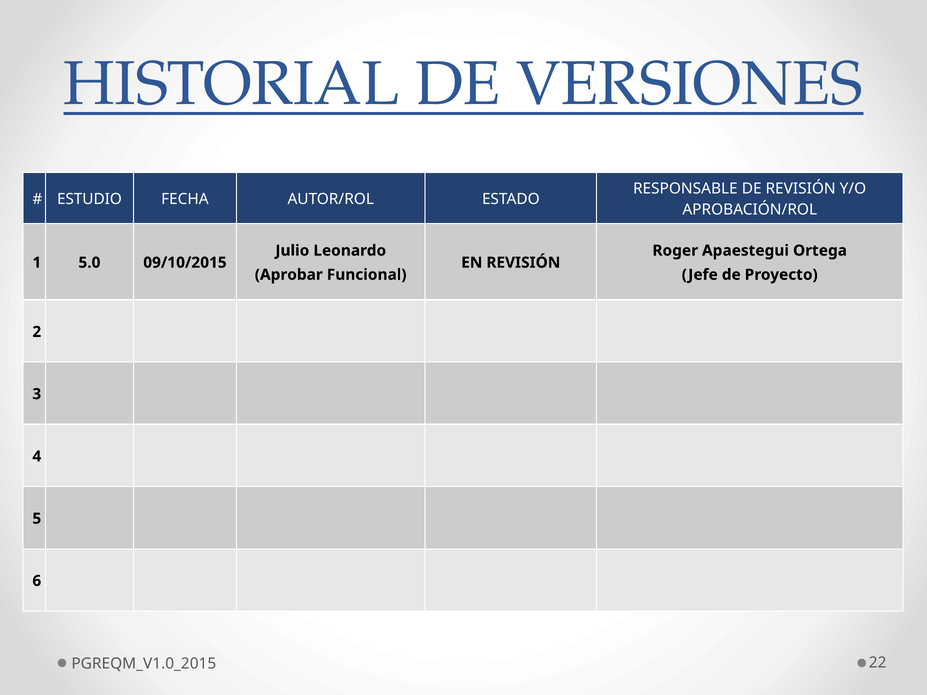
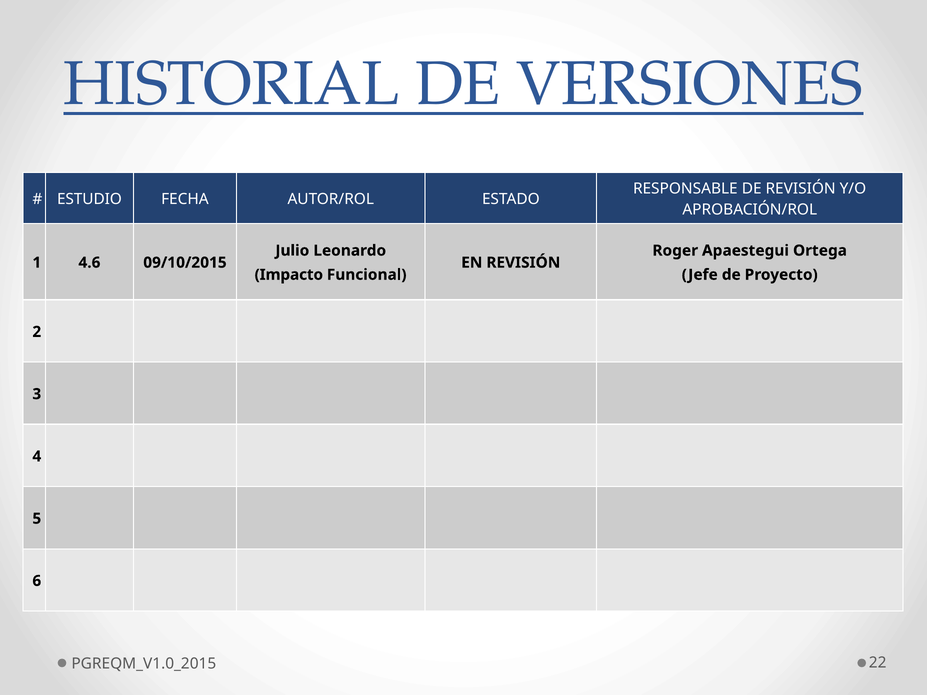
5.0: 5.0 -> 4.6 (89, 263)
Aprobar: Aprobar -> Impacto (289, 275)
